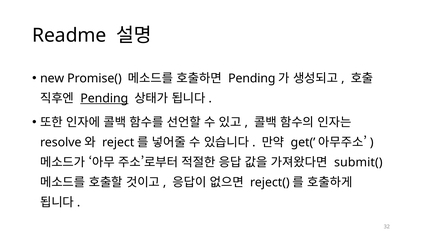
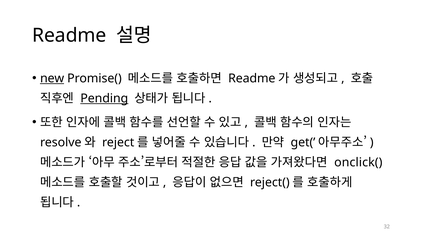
new underline: none -> present (52, 78)
Pending: Pending -> Readme (252, 78)
submit(: submit( -> onclick( (358, 162)
